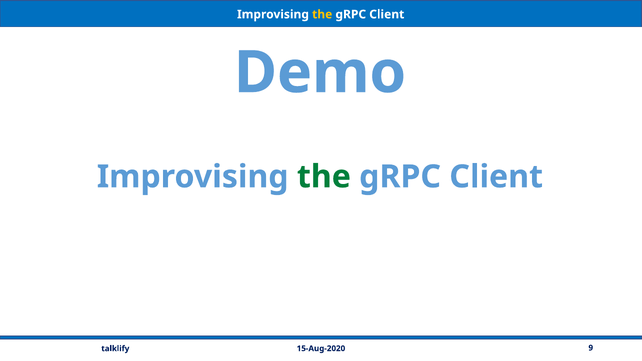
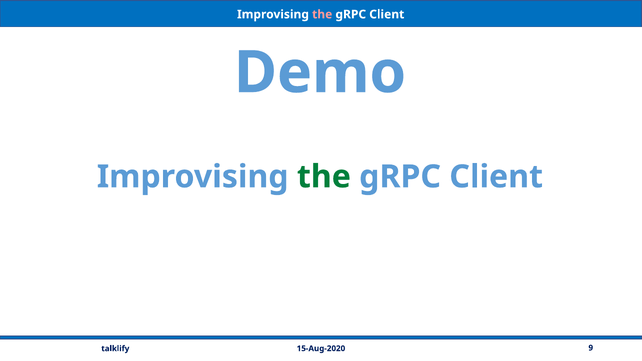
the colour: yellow -> pink (322, 14)
